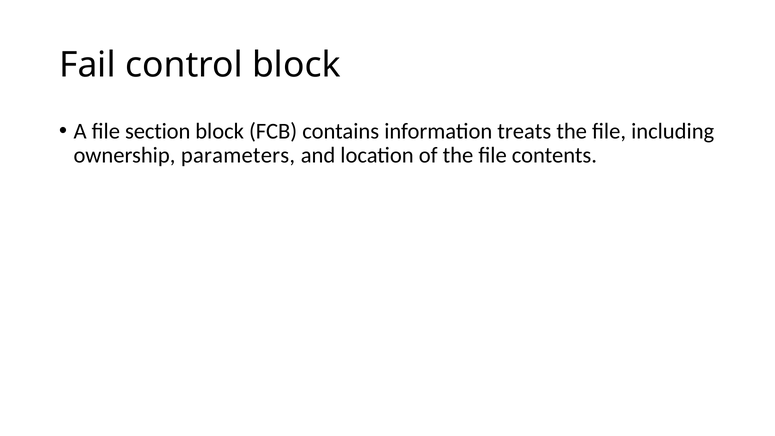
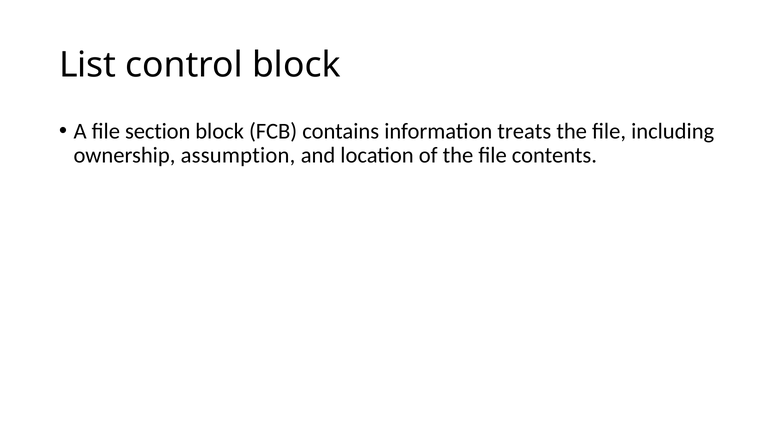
Fail: Fail -> List (88, 65)
parameters: parameters -> assumption (238, 155)
